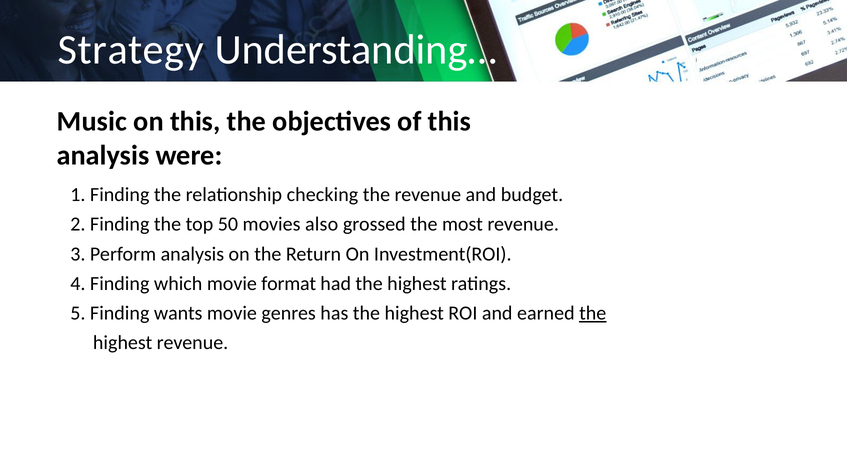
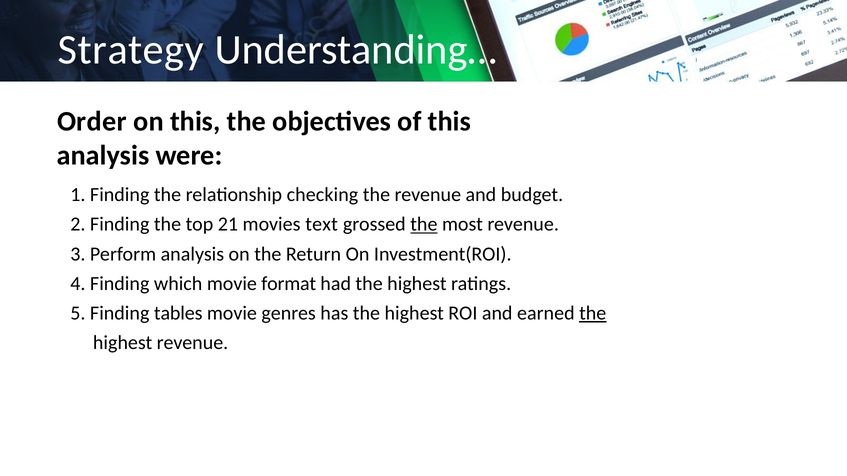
Music: Music -> Order (92, 122)
50: 50 -> 21 (228, 225)
also: also -> text (322, 225)
the underline: none -> present (424, 225)
wants: wants -> tables (178, 314)
